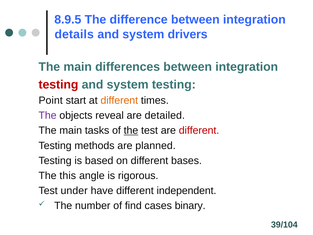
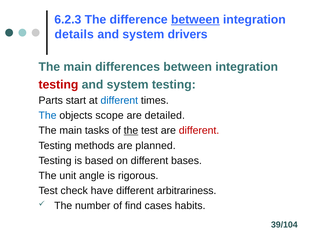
8.9.5: 8.9.5 -> 6.2.3 (68, 20)
between underline: none -> present (195, 20)
Point: Point -> Parts (51, 100)
different colour: orange -> blue (119, 100)
The colour: purple -> blue (48, 115)
reveal: reveal -> scope (110, 115)
this: this -> unit (68, 175)
under: under -> check (74, 190)
independent: independent -> arbitrariness (186, 190)
binary: binary -> habits (190, 206)
